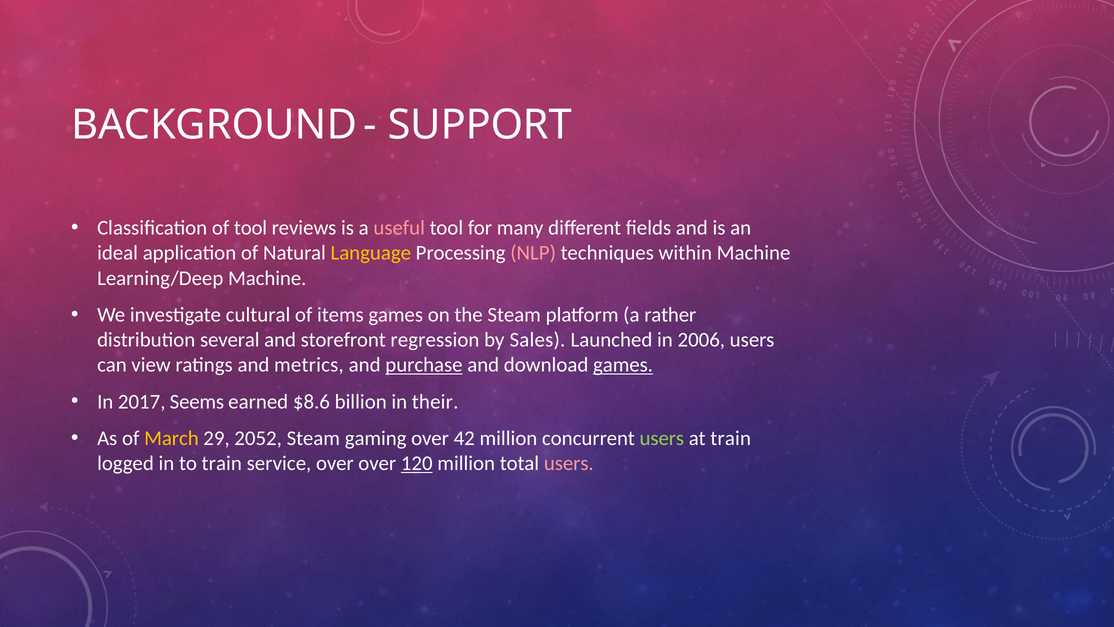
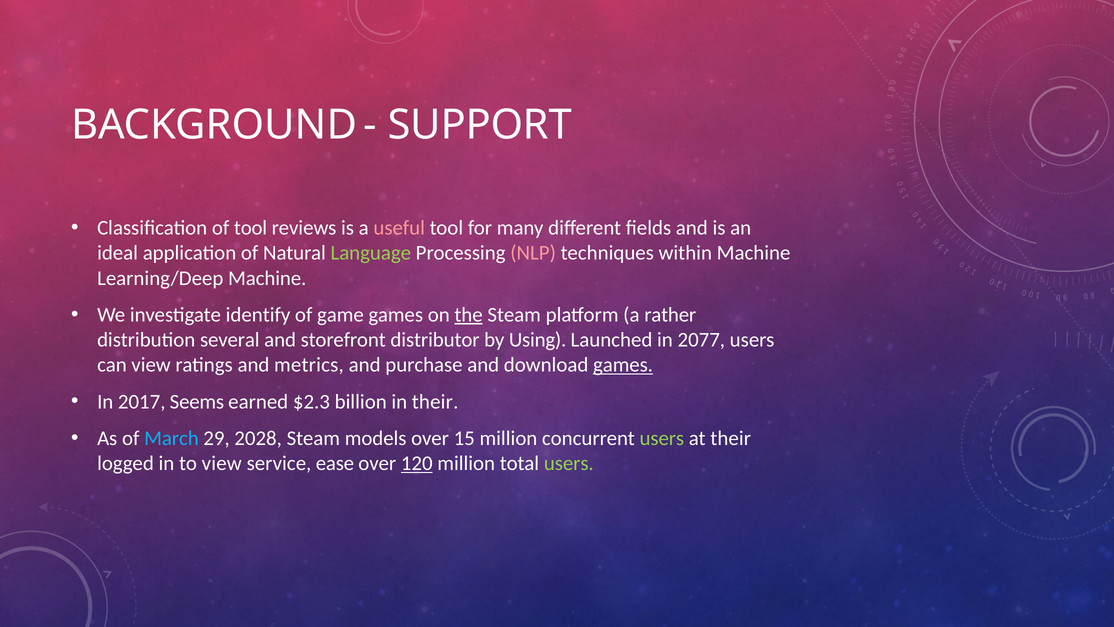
Language colour: yellow -> light green (371, 253)
cultural: cultural -> identify (258, 315)
items: items -> game (340, 315)
the underline: none -> present (469, 315)
regression: regression -> distributor (435, 340)
Sales: Sales -> Using (538, 340)
2006: 2006 -> 2077 (701, 340)
purchase underline: present -> none (424, 365)
$8.6: $8.6 -> $2.3 (311, 401)
March colour: yellow -> light blue (171, 438)
2052: 2052 -> 2028 (258, 438)
gaming: gaming -> models (376, 438)
42: 42 -> 15 (464, 438)
at train: train -> their (731, 438)
to train: train -> view (222, 463)
service over: over -> ease (335, 463)
users colour: pink -> light green (569, 463)
